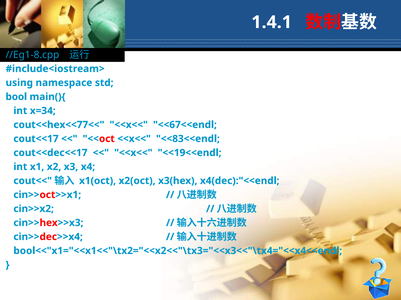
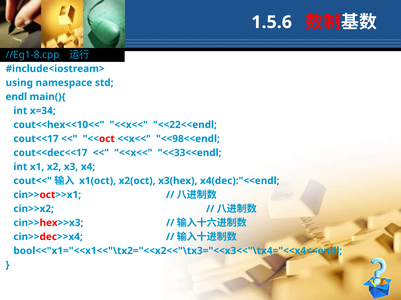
1.4.1: 1.4.1 -> 1.5.6 (272, 22)
bool: bool -> endl (16, 97)
cout<<hex<<77<<: cout<<hex<<77<< -> cout<<hex<<10<< (59, 125)
<<67<<endl: <<67<<endl -> <<22<<endl (185, 125)
<<83<<endl: <<83<<endl -> <<98<<endl (188, 139)
<<19<<endl: <<19<<endl -> <<33<<endl (190, 153)
